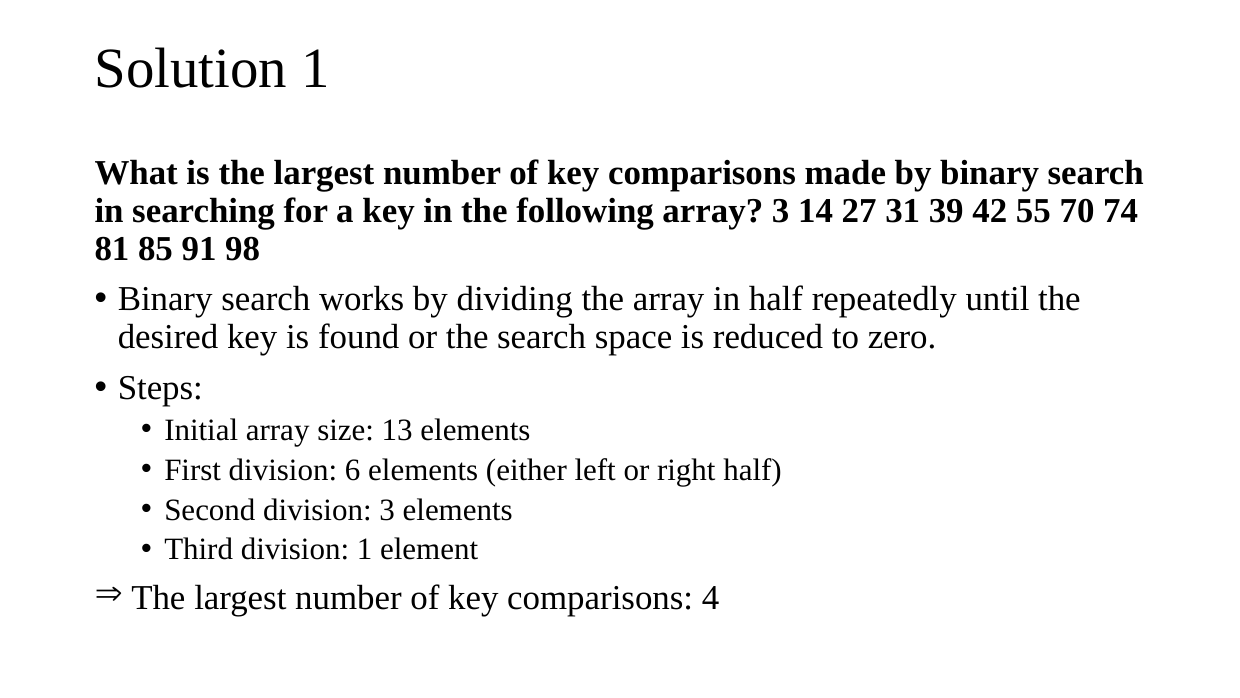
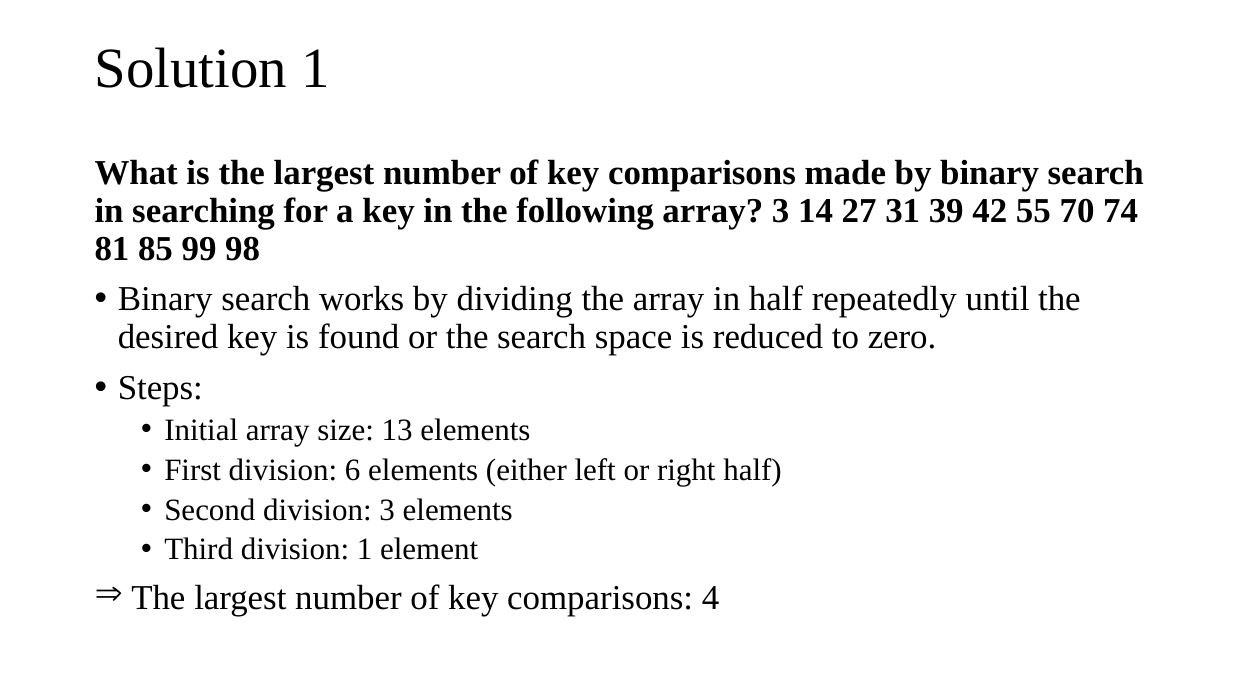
91: 91 -> 99 (199, 249)
